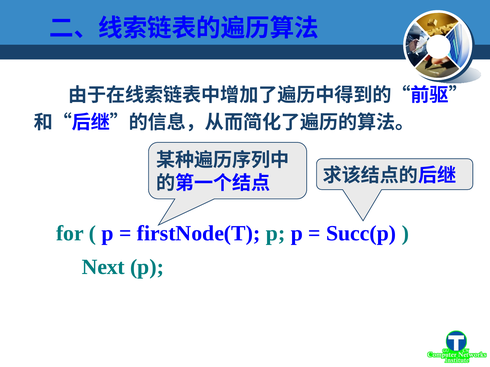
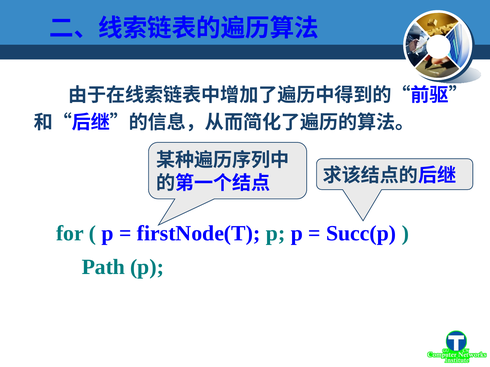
Next: Next -> Path (103, 267)
